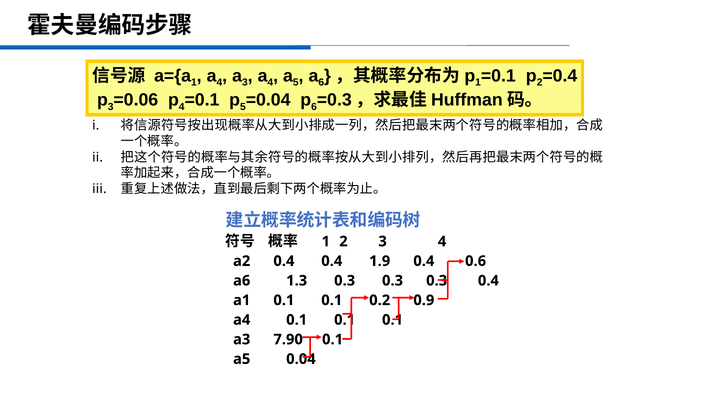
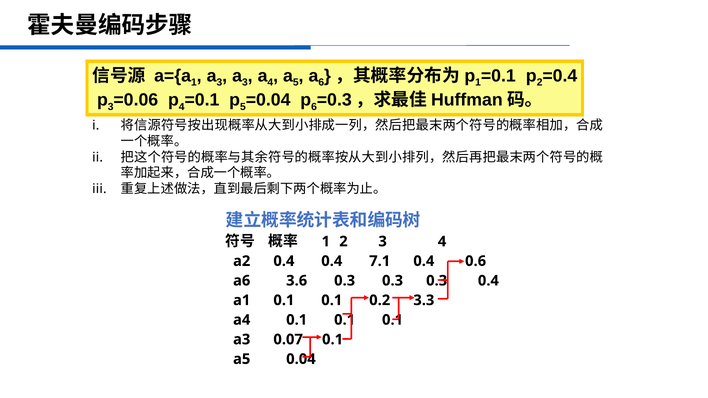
4: 4 -> 3 (219, 83)
1.9: 1.9 -> 7.1 (380, 261)
1.3: 1.3 -> 3.6 (297, 281)
0.9: 0.9 -> 3.3 (424, 300)
7.90: 7.90 -> 0.07 (288, 340)
